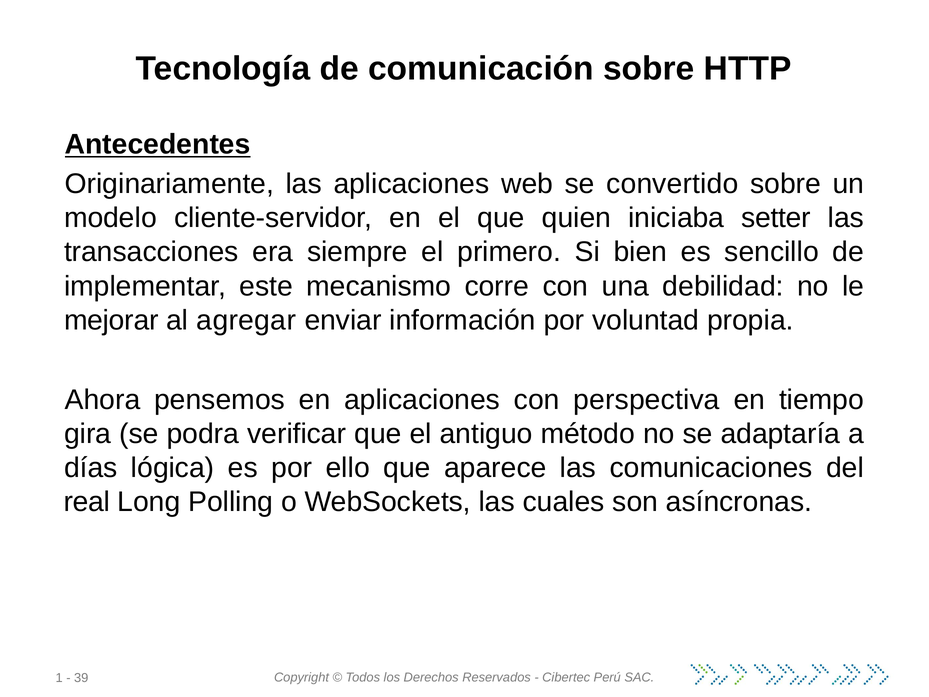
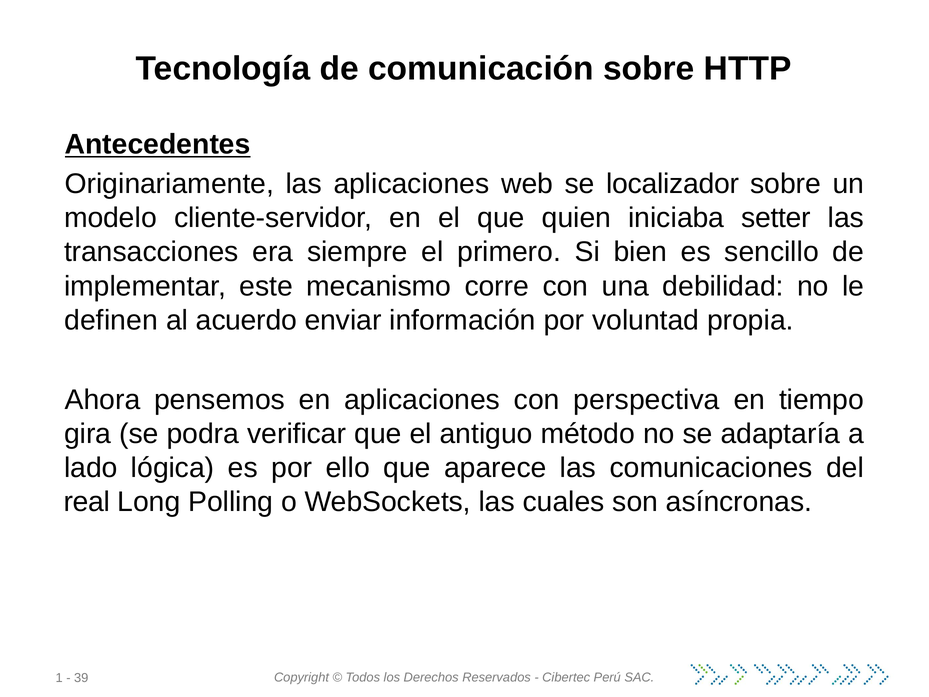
convertido: convertido -> localizador (673, 184)
mejorar: mejorar -> definen (111, 320)
agregar: agregar -> acuerdo (246, 320)
días: días -> lado (91, 468)
